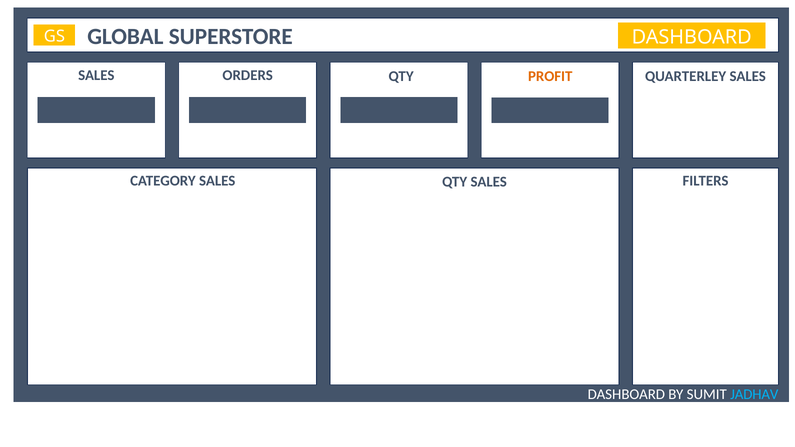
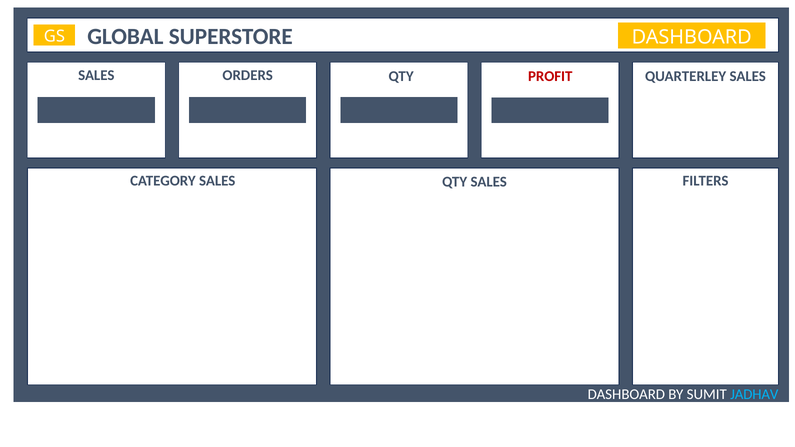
PROFIT colour: orange -> red (550, 76)
